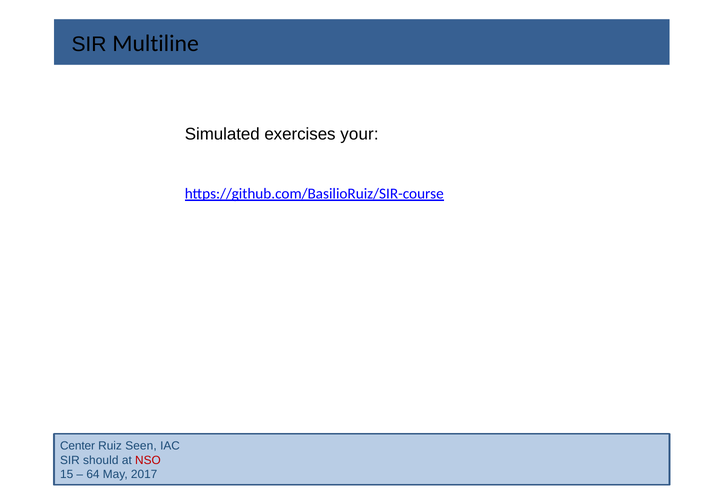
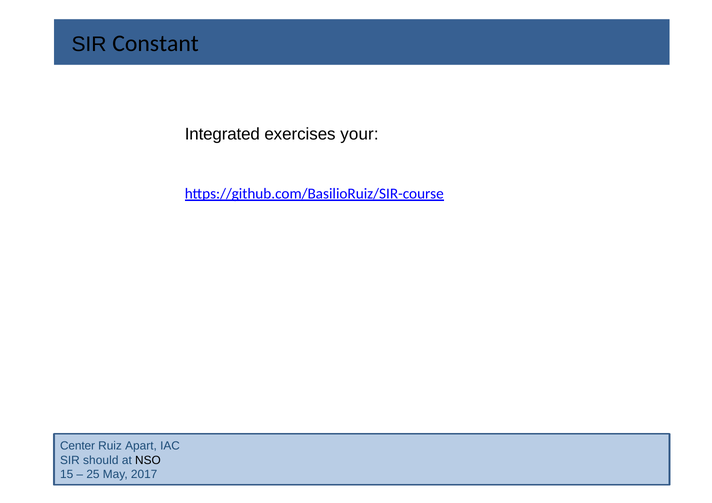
Multiline: Multiline -> Constant (156, 44)
Simulated: Simulated -> Integrated (222, 134)
Seen: Seen -> Apart (141, 446)
NSO colour: red -> black (148, 460)
64: 64 -> 25 (93, 474)
